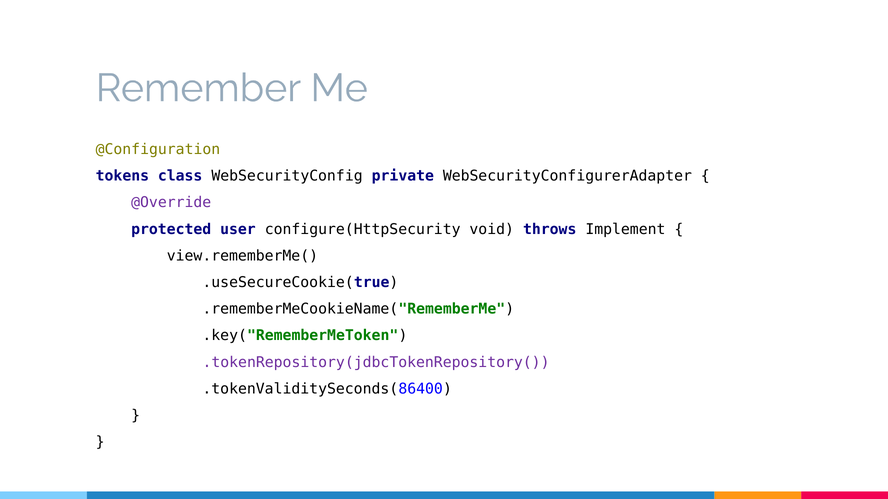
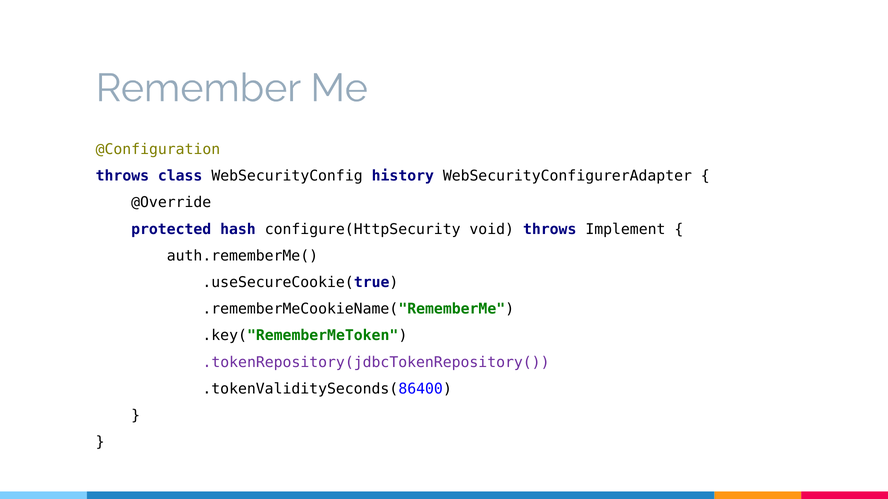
tokens: tokens -> throws (122, 176)
private: private -> history (403, 176)
@Override colour: purple -> black (171, 203)
user: user -> hash (238, 229)
view.rememberMe(: view.rememberMe( -> auth.rememberMe( (242, 256)
